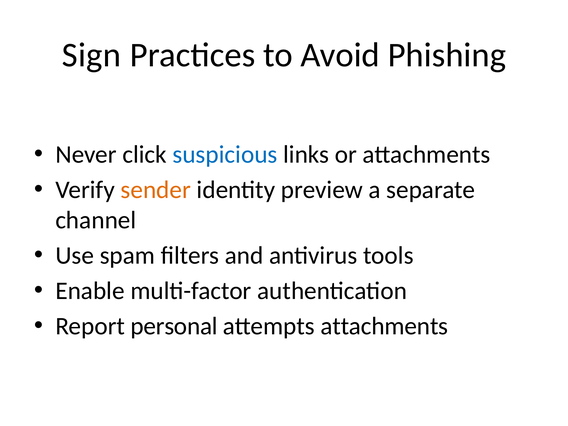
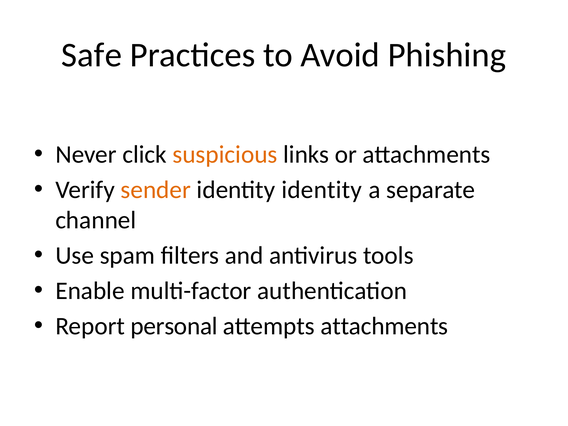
Sign: Sign -> Safe (92, 55)
suspicious colour: blue -> orange (225, 155)
identity preview: preview -> identity (322, 190)
